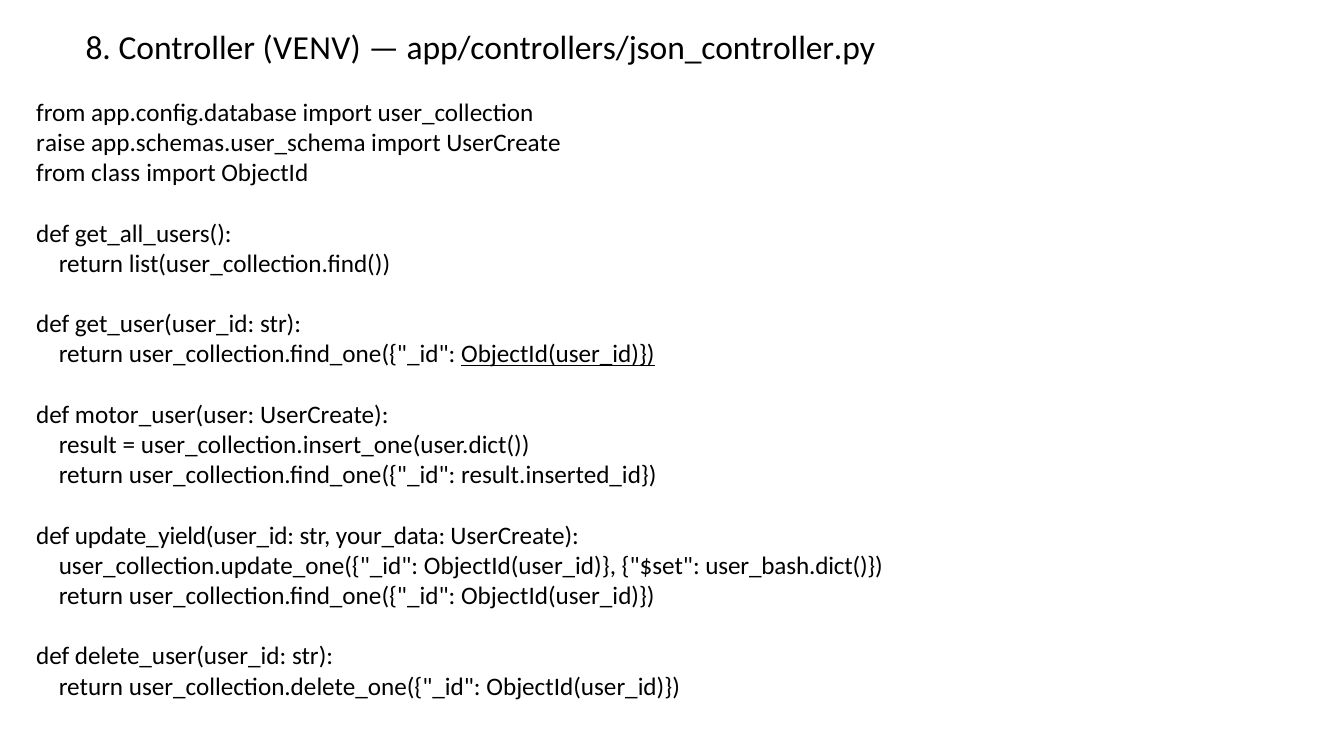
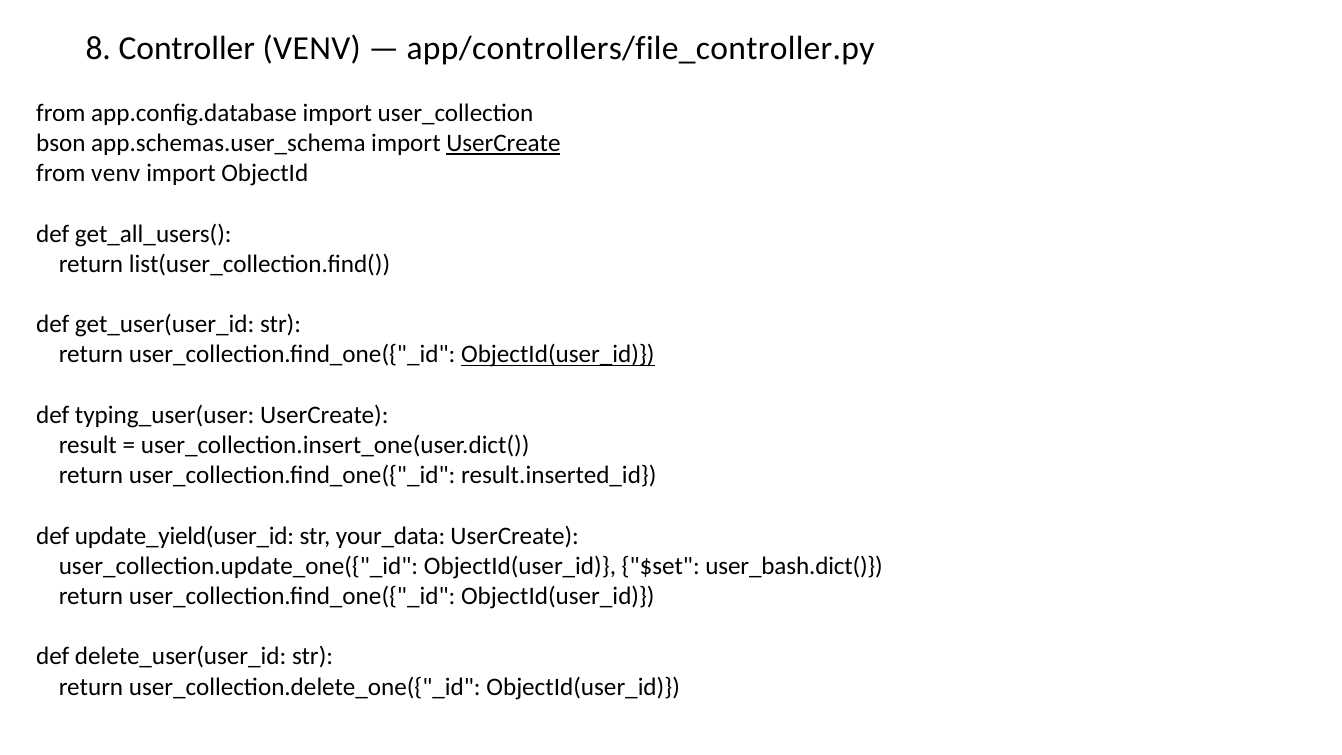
app/controllers/json_controller.py: app/controllers/json_controller.py -> app/controllers/file_controller.py (641, 48)
raise: raise -> bson (61, 143)
UserCreate underline: none -> present (503, 143)
from class: class -> venv (116, 173)
motor_user(user: motor_user(user -> typing_user(user (165, 415)
